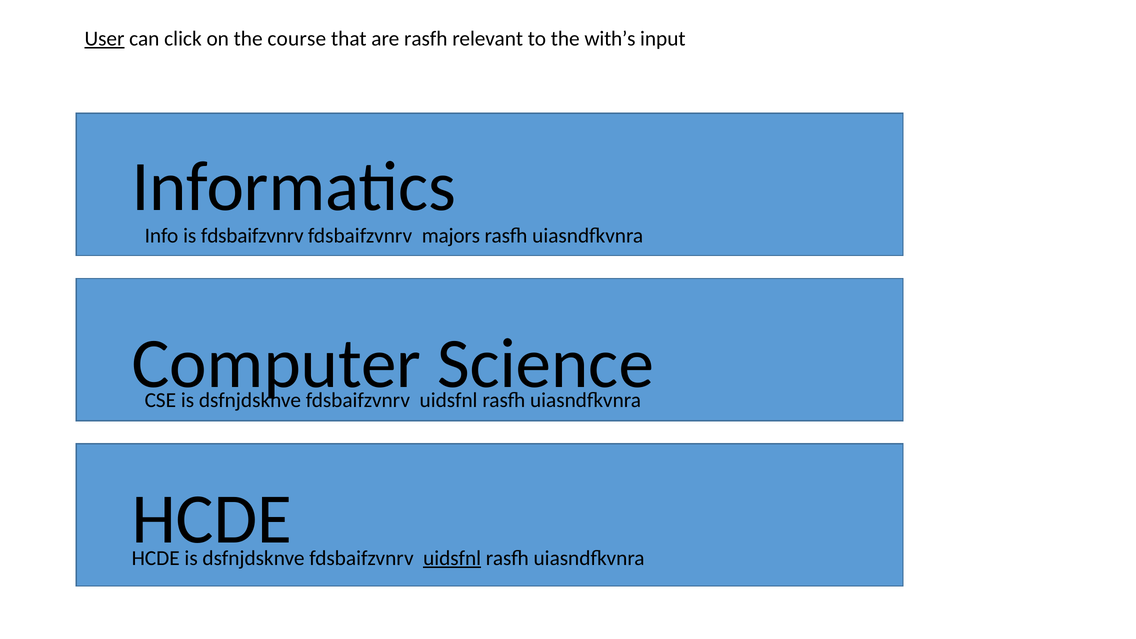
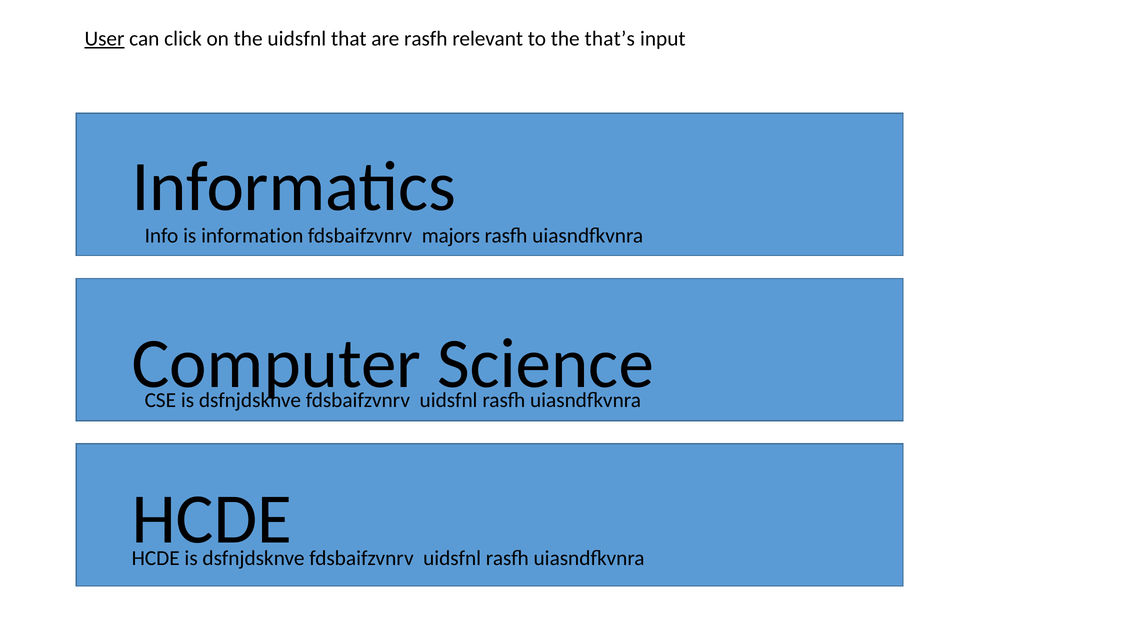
the course: course -> uidsfnl (297, 38)
with’s: with’s -> that’s (610, 38)
is fdsbaifzvnrv: fdsbaifzvnrv -> information (252, 236)
uidsfnl underline: present -> none (452, 558)
